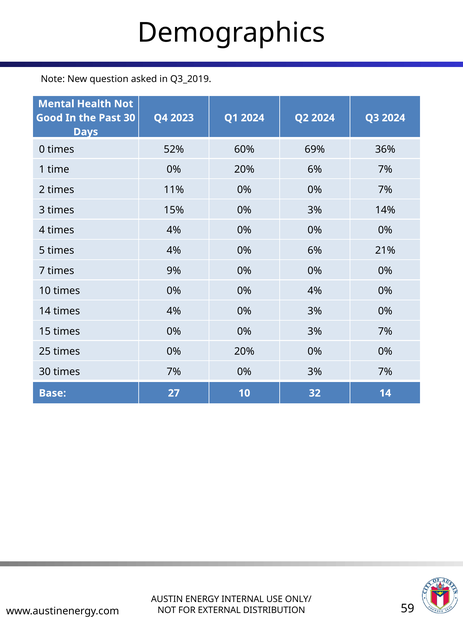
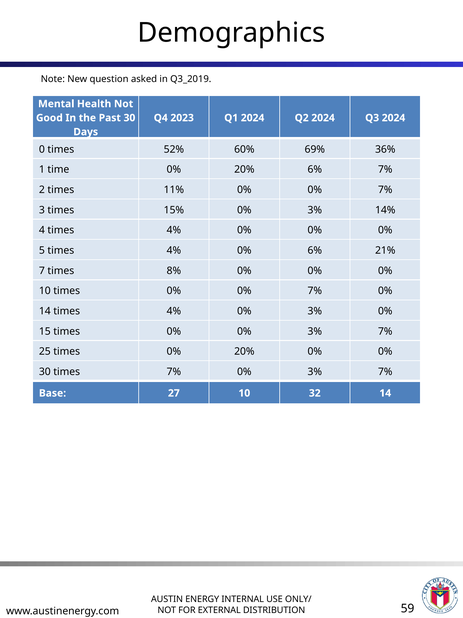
9%: 9% -> 8% (174, 270)
times 0% 0% 4%: 4% -> 7% (315, 291)
